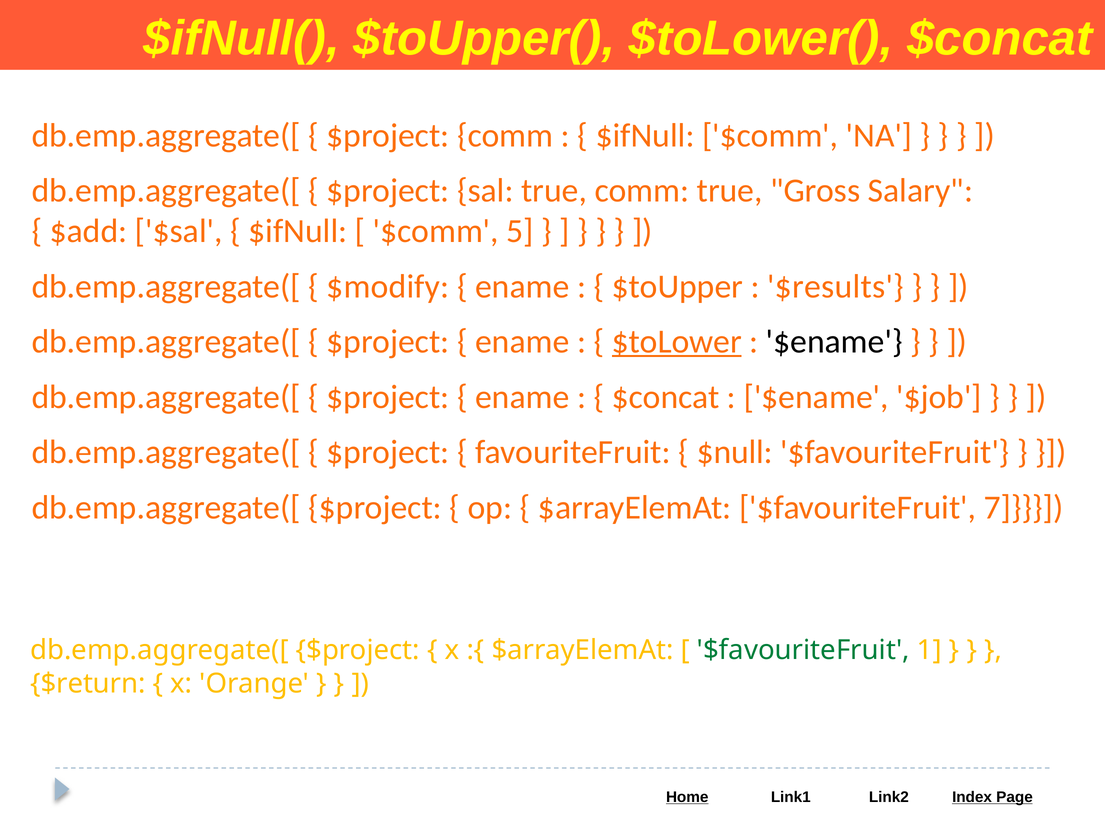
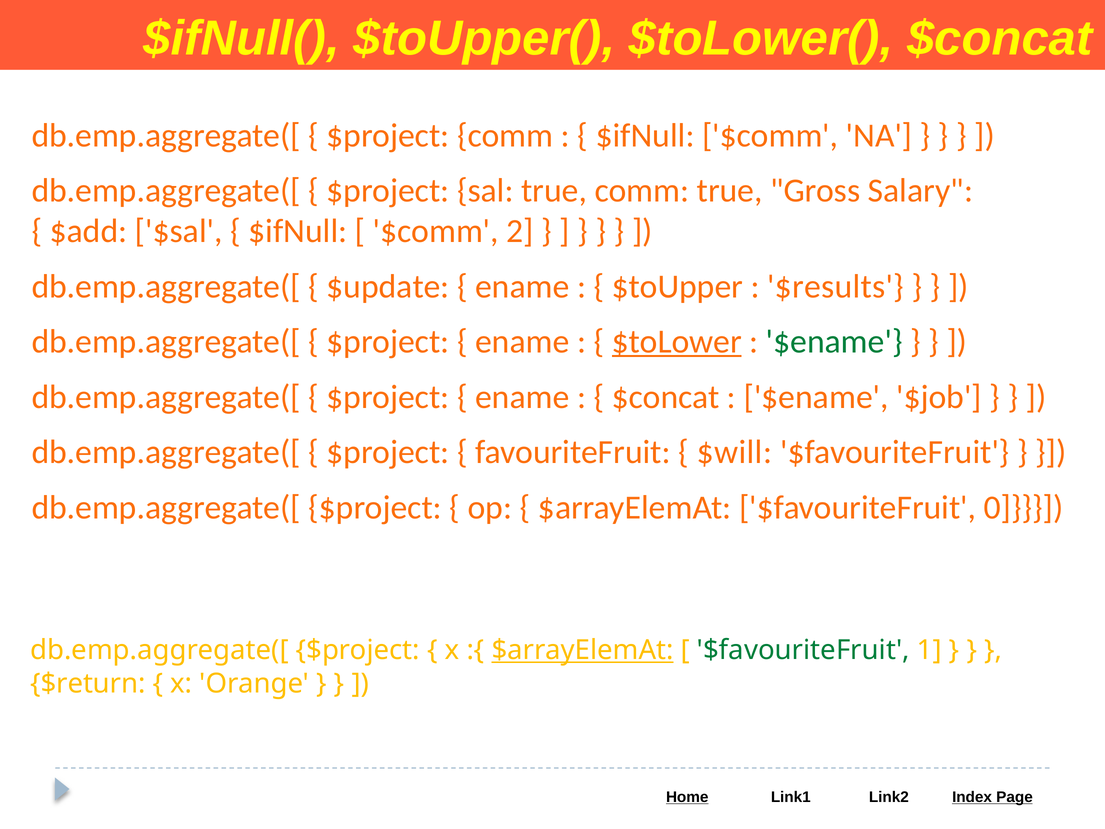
5: 5 -> 2 (520, 231)
$modify: $modify -> $update (388, 286)
$ename colour: black -> green (834, 342)
$null: $null -> $will (734, 452)
7: 7 -> 0 (1024, 507)
$arrayElemAt underline: none -> present (583, 650)
